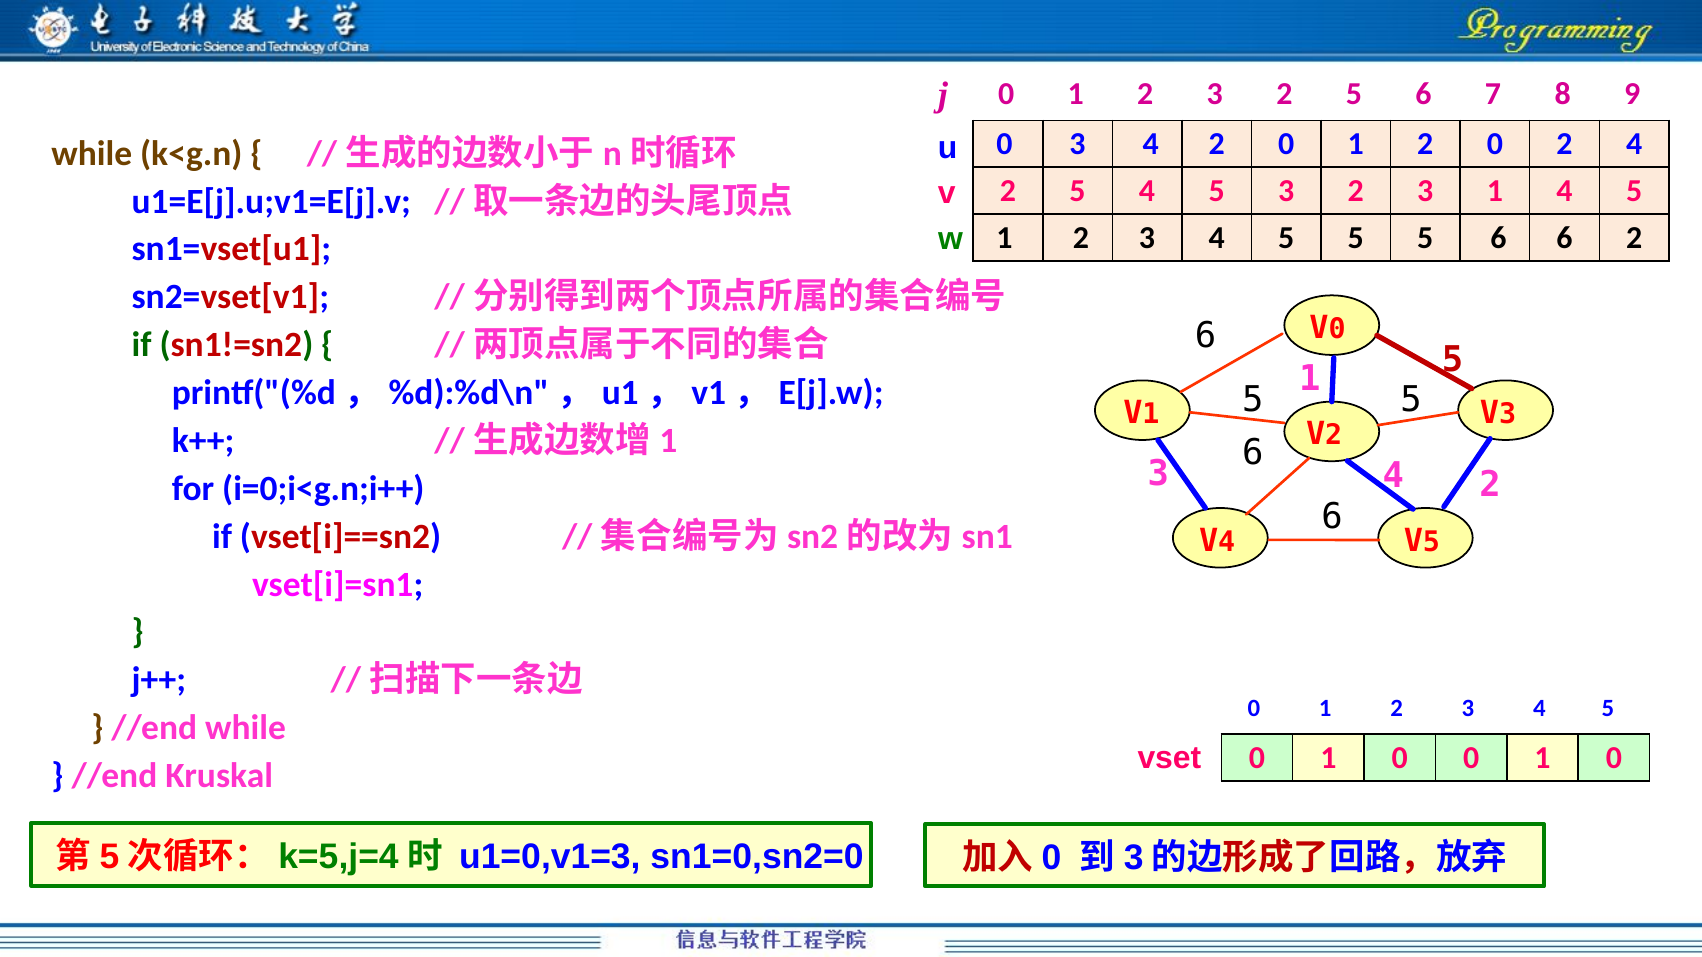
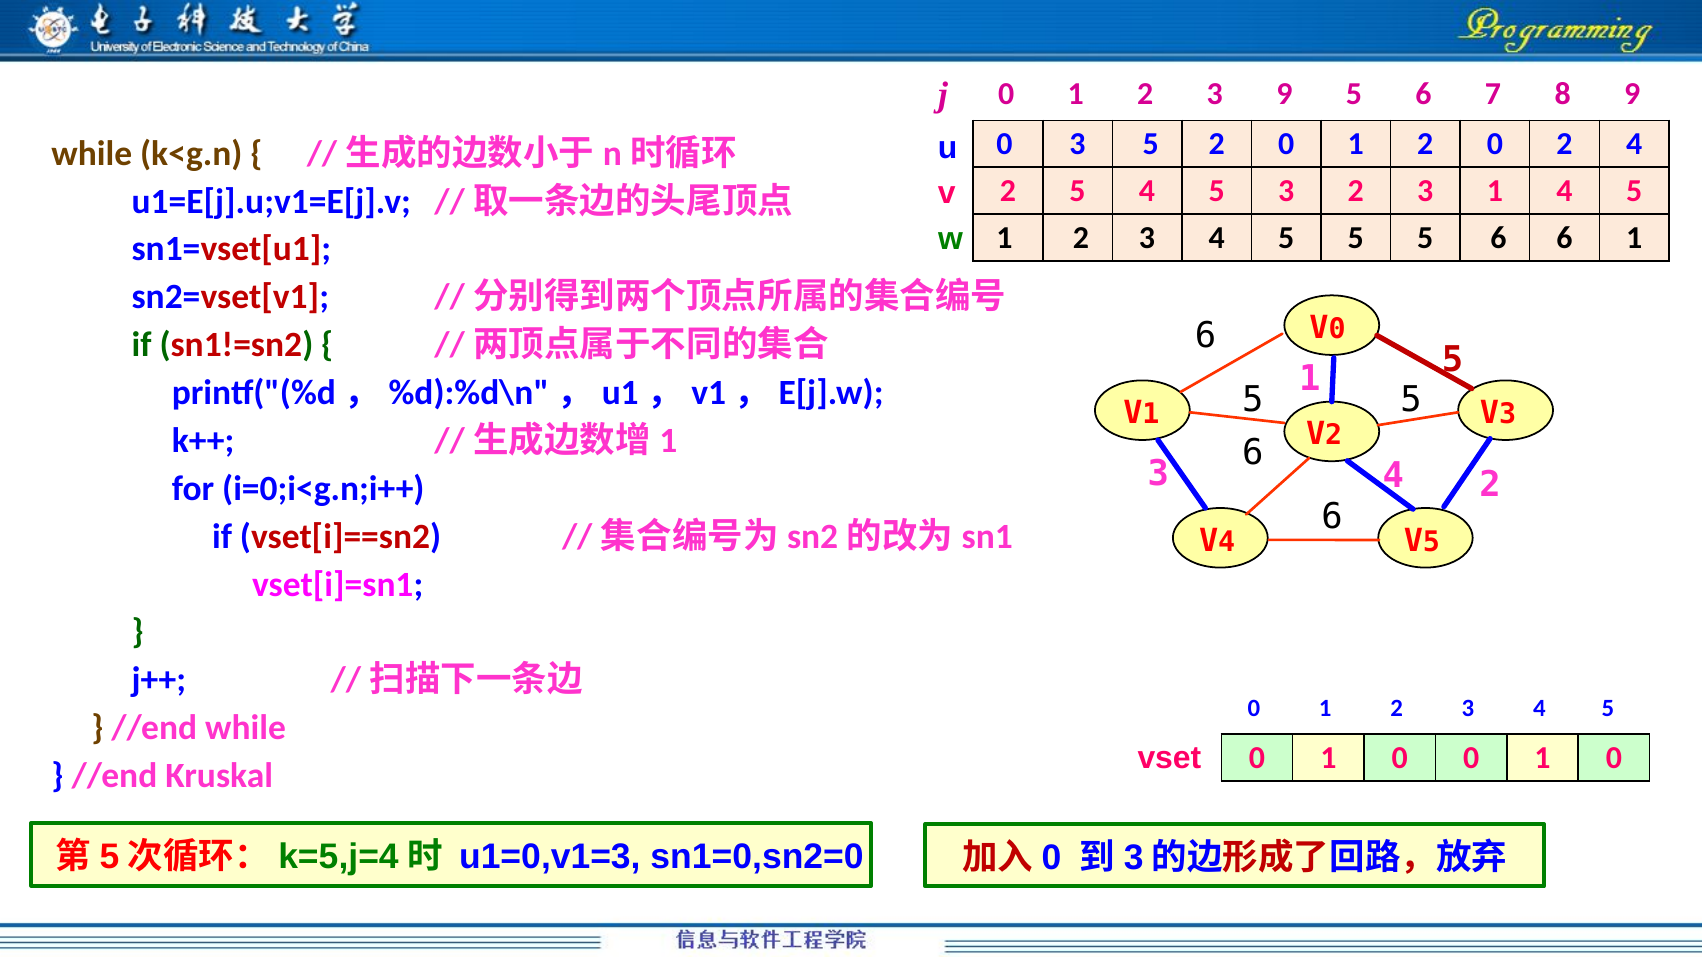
2 3 2: 2 -> 9 (1284, 94)
0 3 4: 4 -> 5 (1151, 144)
6 2: 2 -> 1 (1634, 238)
